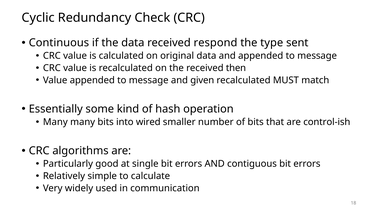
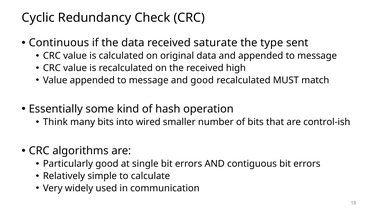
respond: respond -> saturate (215, 43)
then: then -> high (236, 68)
and given: given -> good (202, 80)
Many: Many -> Think (55, 122)
